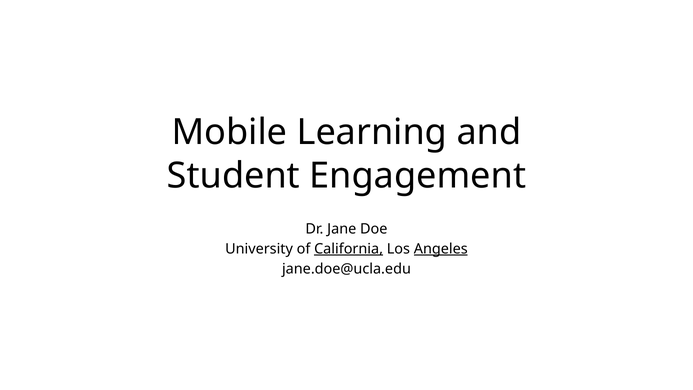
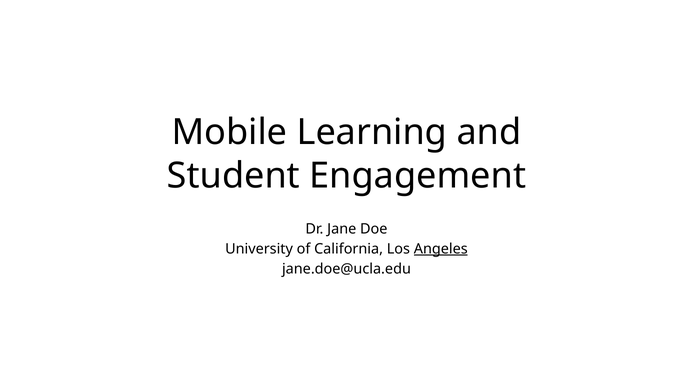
California underline: present -> none (349, 249)
